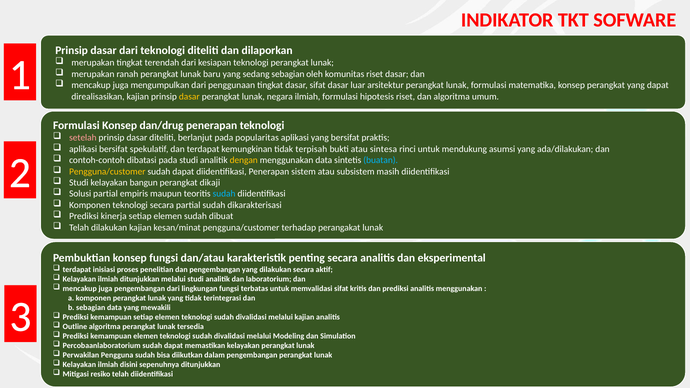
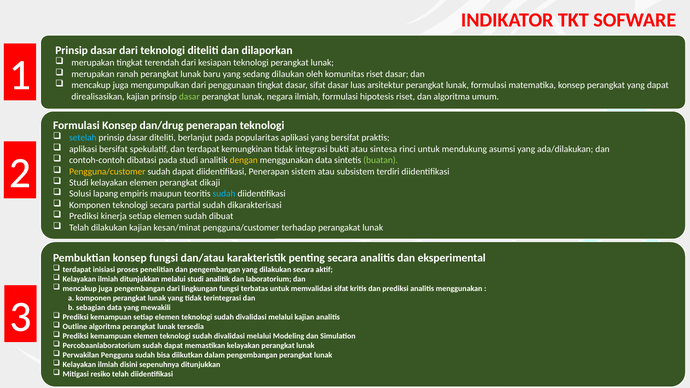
sedang sebagian: sebagian -> dilaukan (288, 74)
luar: luar -> luas (358, 85)
dasar colour: yellow -> light green (189, 97)
setelah colour: pink -> light blue (83, 138)
terpisah: terpisah -> integrasi (311, 149)
buatan colour: light blue -> light green (381, 160)
masih: masih -> terdiri (388, 172)
kelayakan bangun: bangun -> elemen (144, 183)
Solusi partial: partial -> lapang (106, 194)
